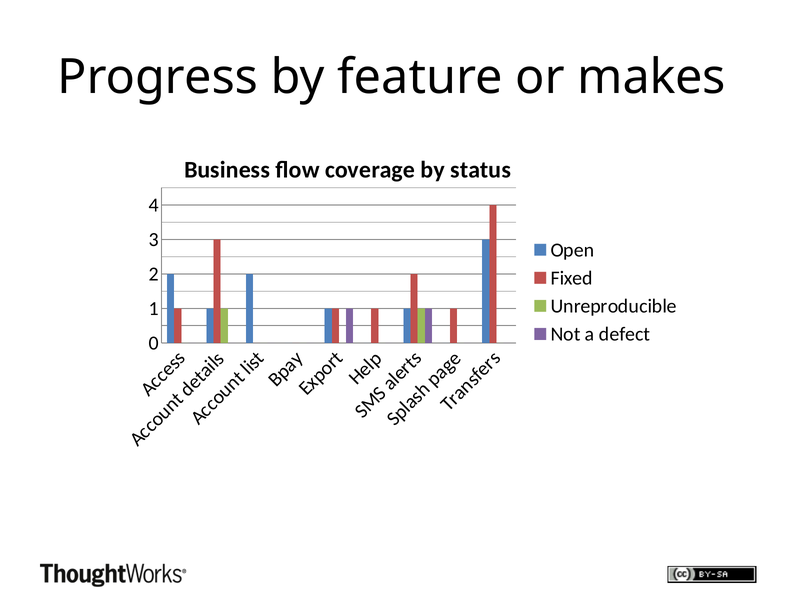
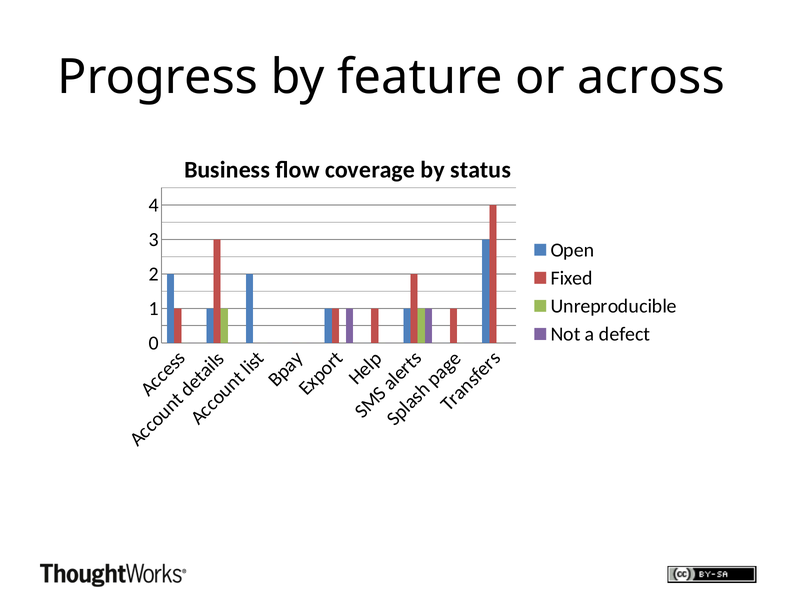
makes: makes -> across (651, 77)
